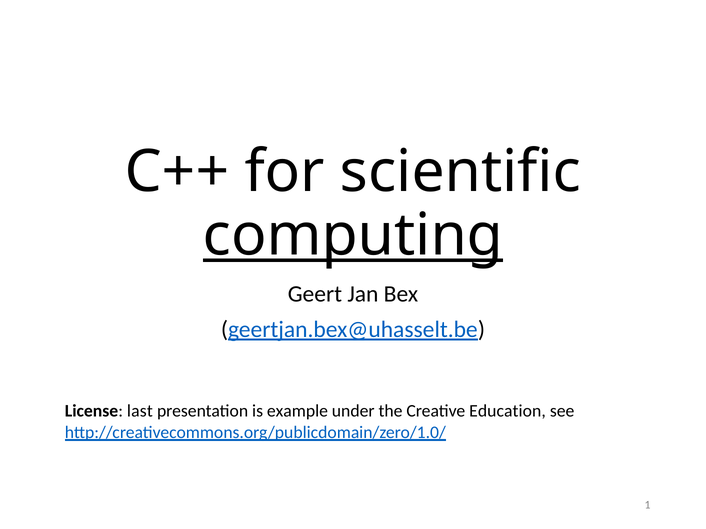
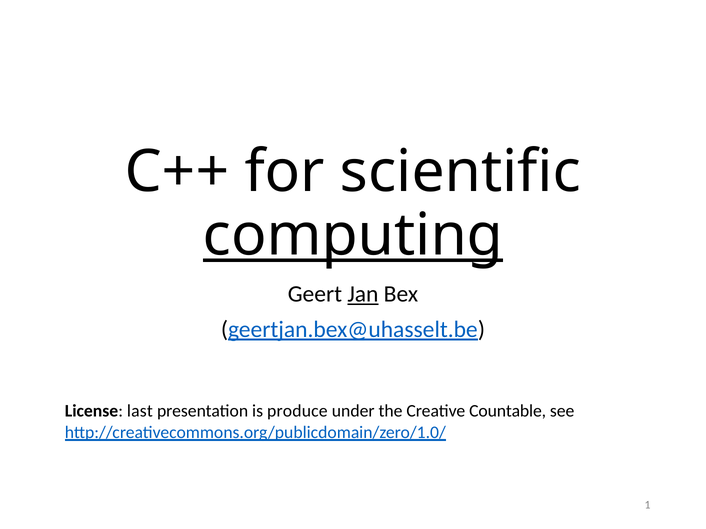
Jan underline: none -> present (363, 294)
example: example -> produce (297, 411)
Education: Education -> Countable (508, 411)
